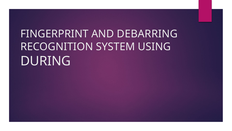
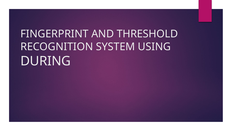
DEBARRING: DEBARRING -> THRESHOLD (147, 34)
